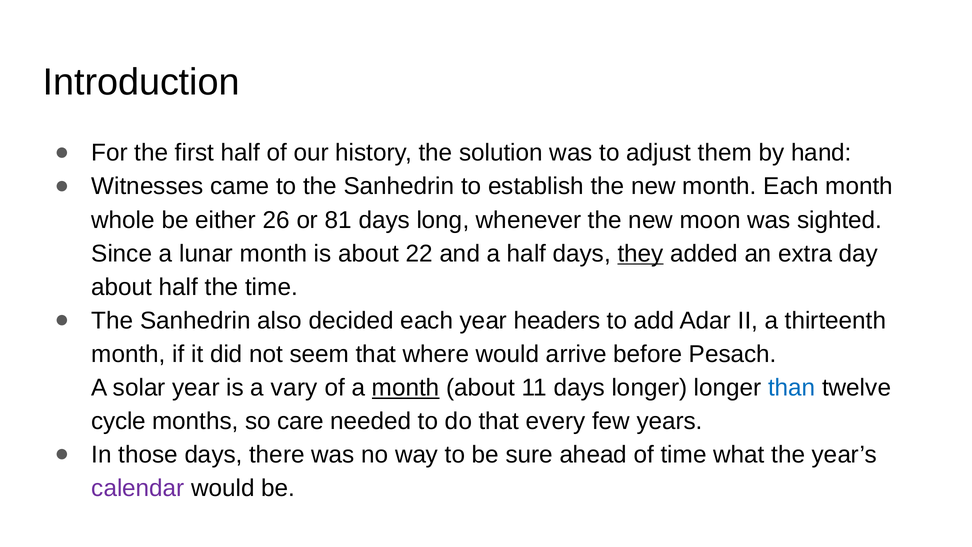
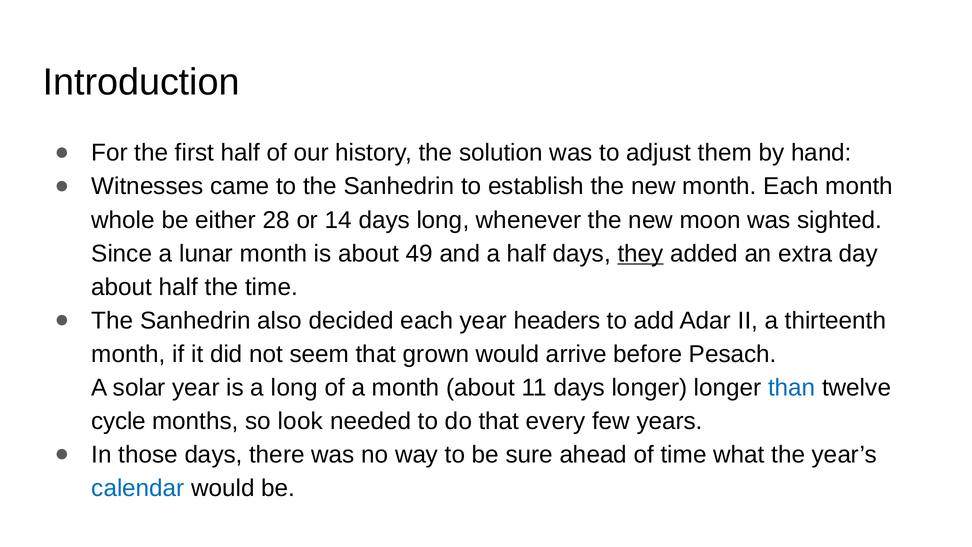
26: 26 -> 28 (276, 220)
81: 81 -> 14 (338, 220)
22: 22 -> 49 (419, 253)
where: where -> grown (436, 354)
a vary: vary -> long (294, 388)
month underline: present -> none (406, 388)
care: care -> look (300, 421)
calendar colour: purple -> blue (138, 488)
